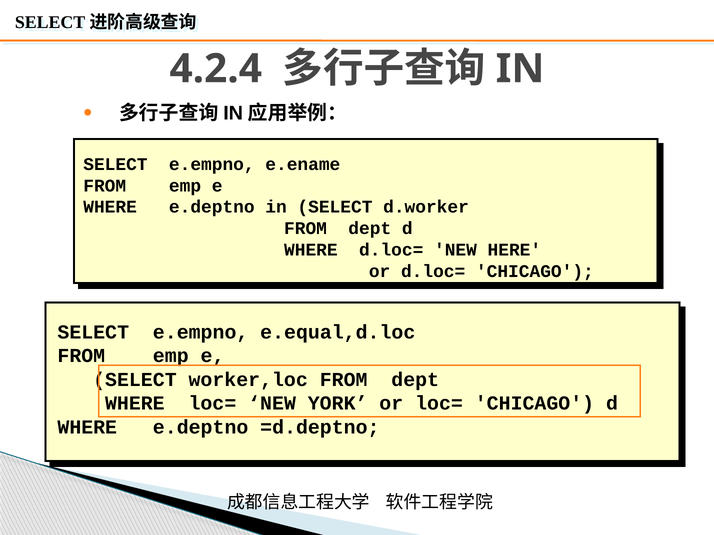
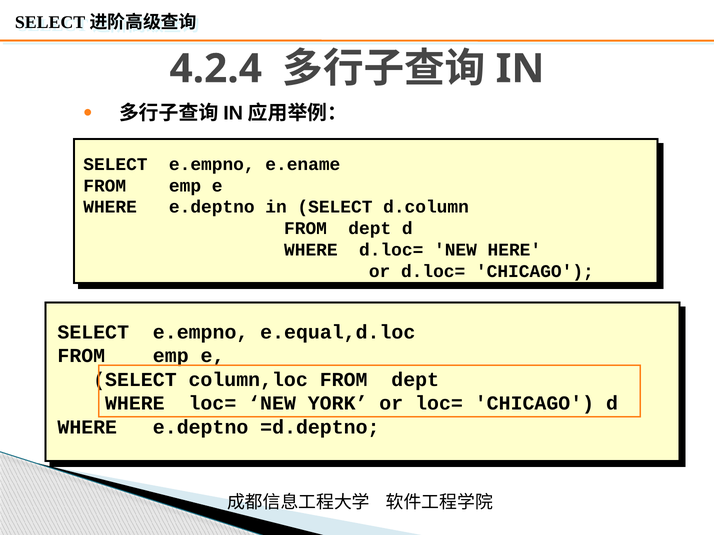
d.worker: d.worker -> d.column (426, 207)
worker,loc: worker,loc -> column,loc (248, 380)
